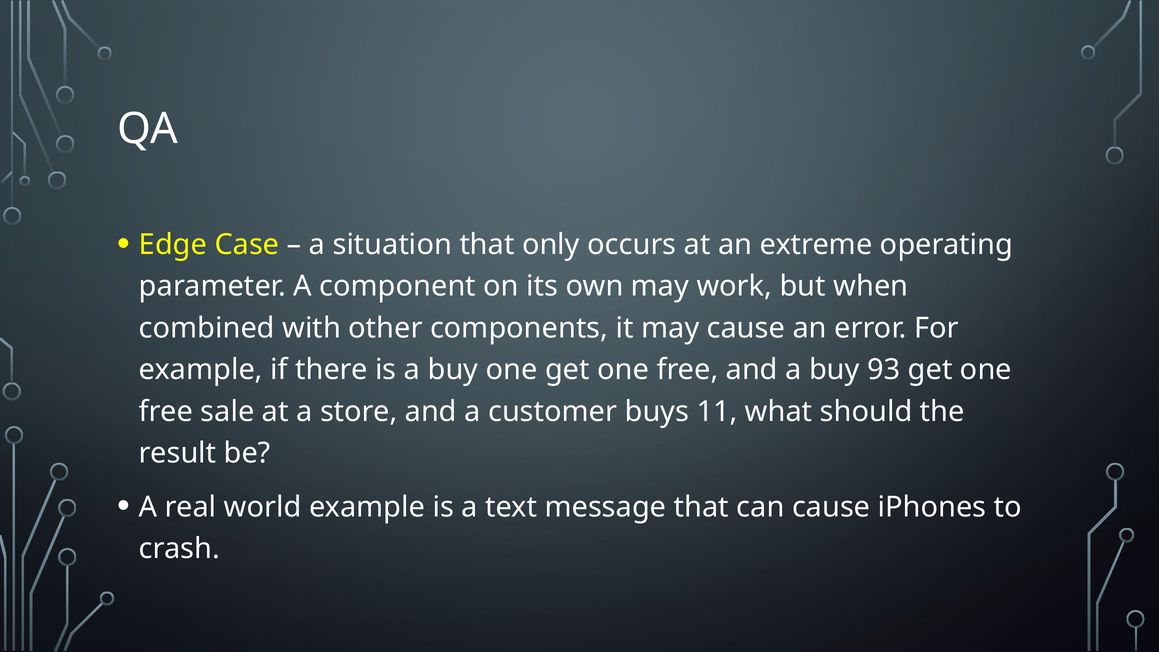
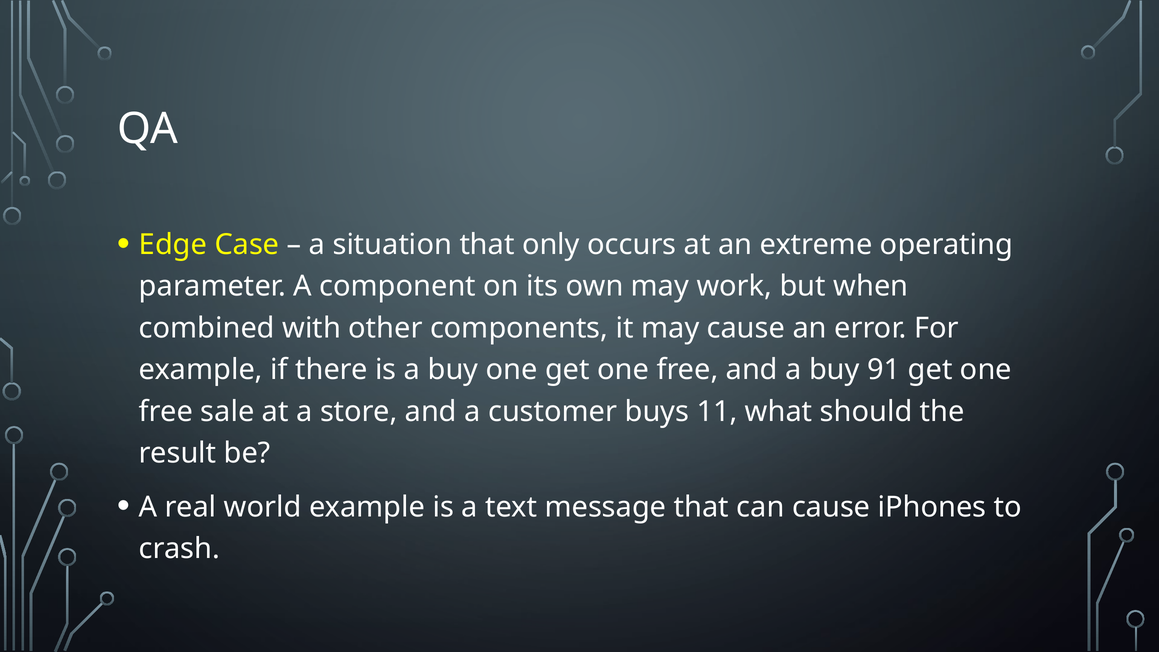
93: 93 -> 91 (884, 370)
